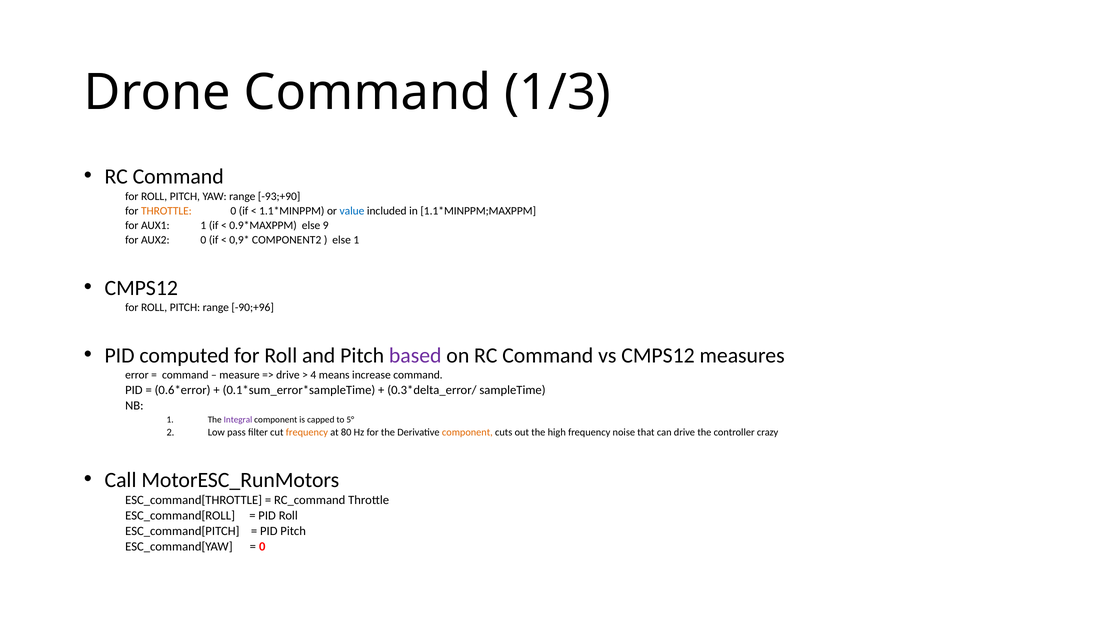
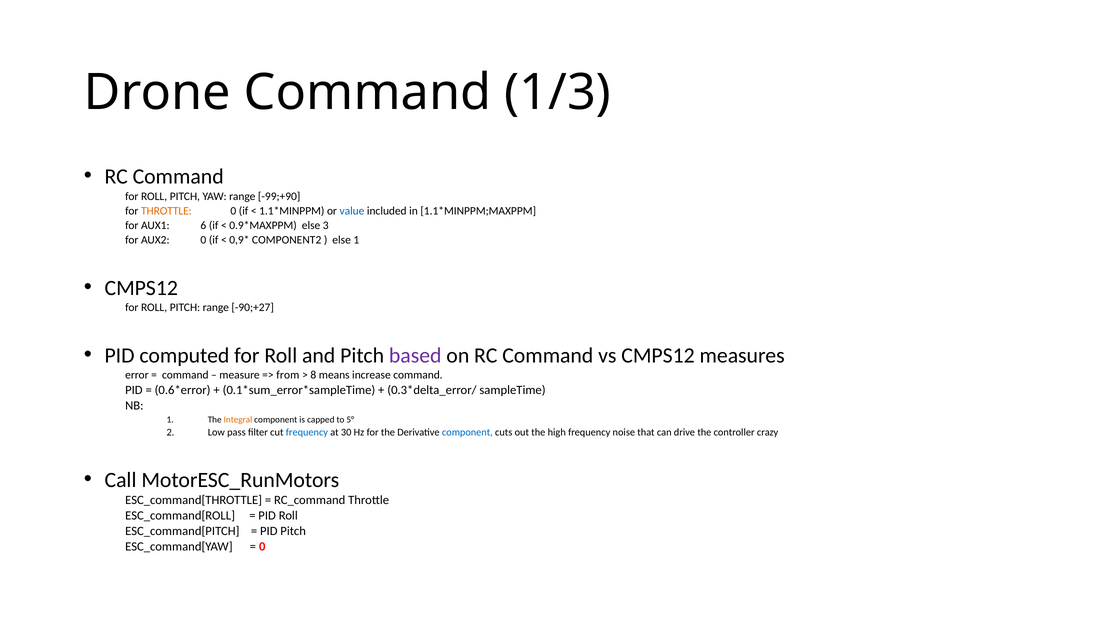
-93;+90: -93;+90 -> -99;+90 (279, 197)
AUX1 1: 1 -> 6 (203, 225)
9: 9 -> 3 (326, 225)
-90;+96: -90;+96 -> -90;+27 (253, 308)
drive: drive -> from (288, 375)
4: 4 -> 8 (313, 375)
Integral colour: purple -> orange (238, 420)
frequency colour: orange -> blue (307, 433)
80: 80 -> 30 (346, 433)
component colour: orange -> blue (467, 433)
